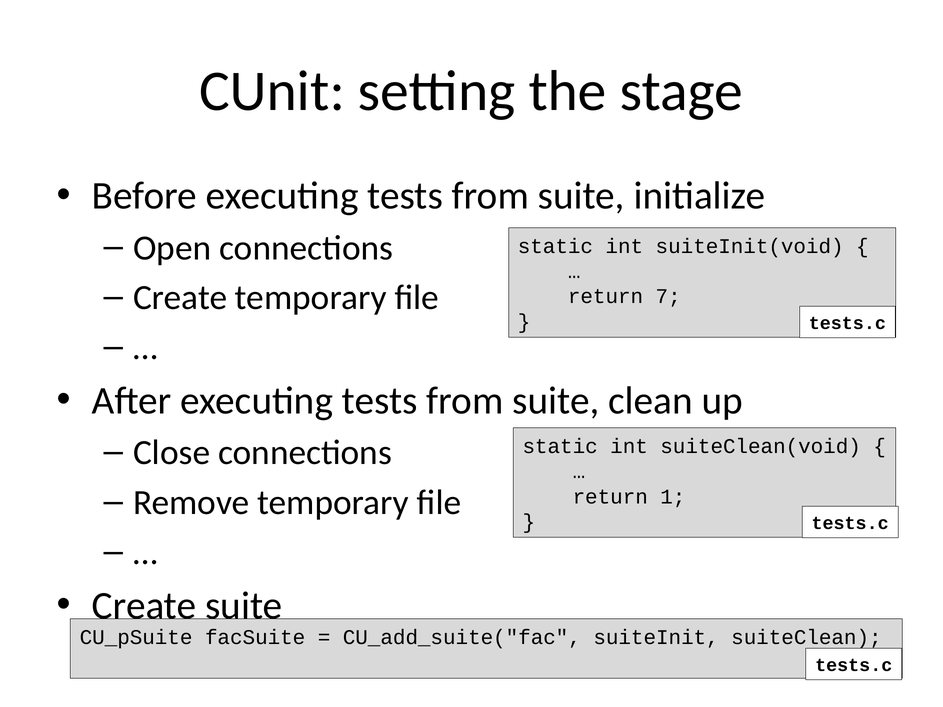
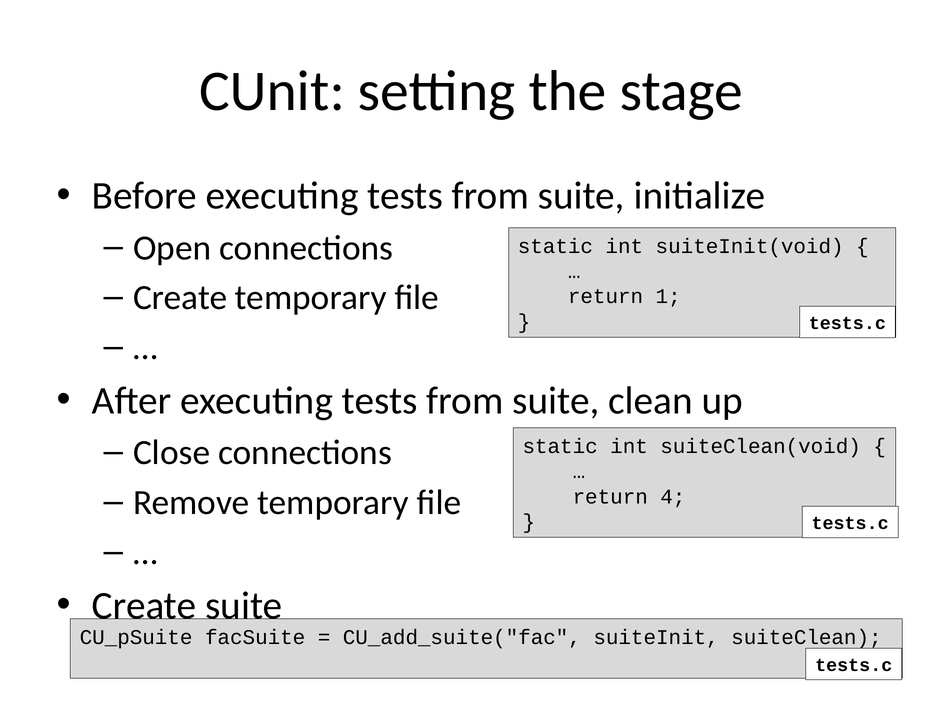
7: 7 -> 1 (668, 297)
1: 1 -> 4 (673, 497)
